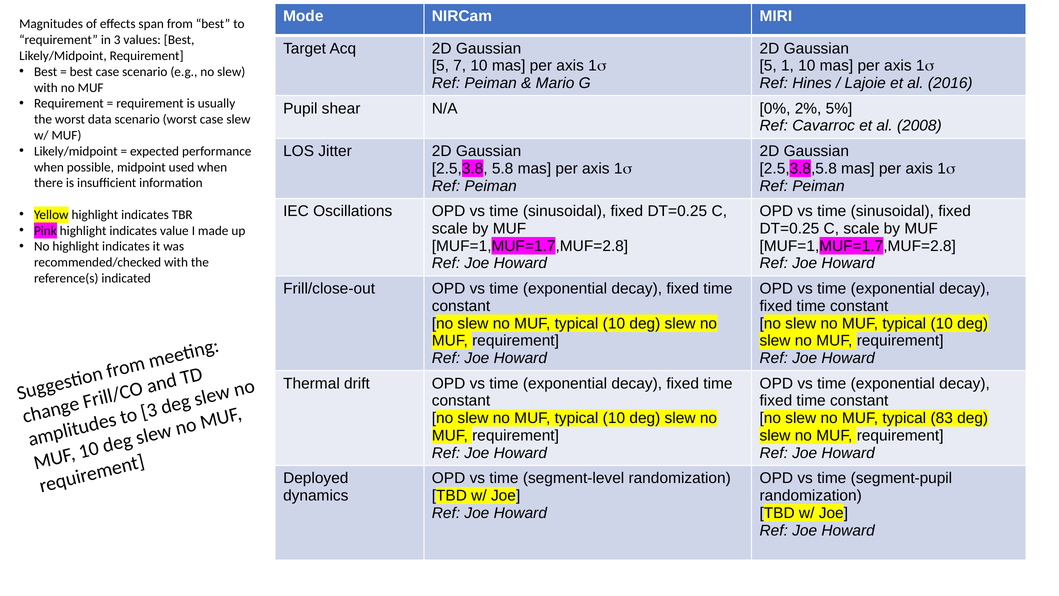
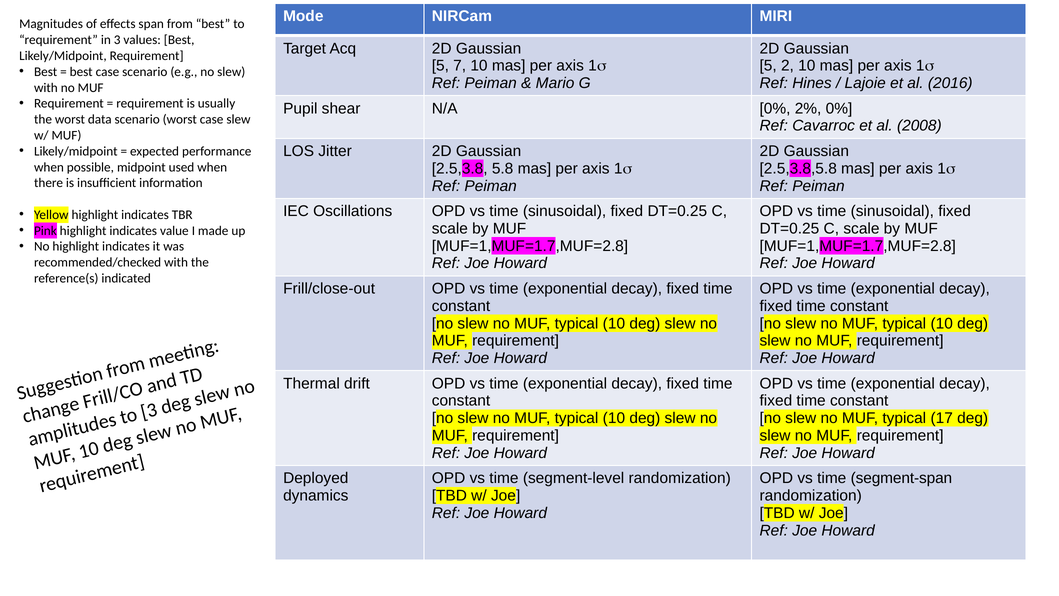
5 1: 1 -> 2 (787, 66)
2% 5%: 5% -> 0% (839, 108)
83: 83 -> 17 (942, 418)
segment-pupil: segment-pupil -> segment-span (901, 478)
